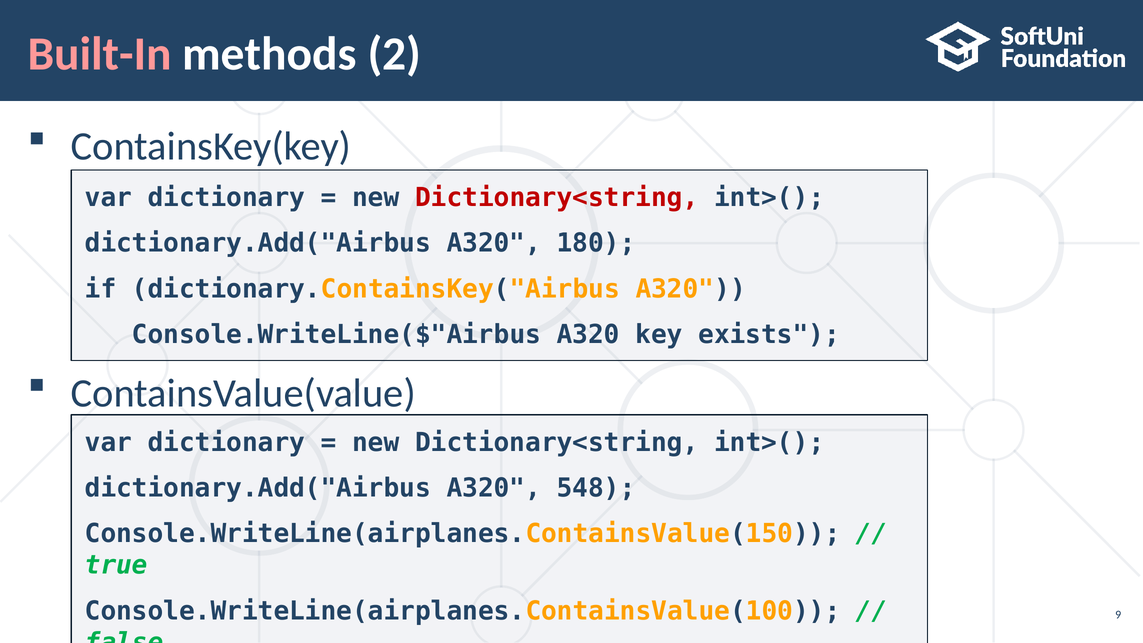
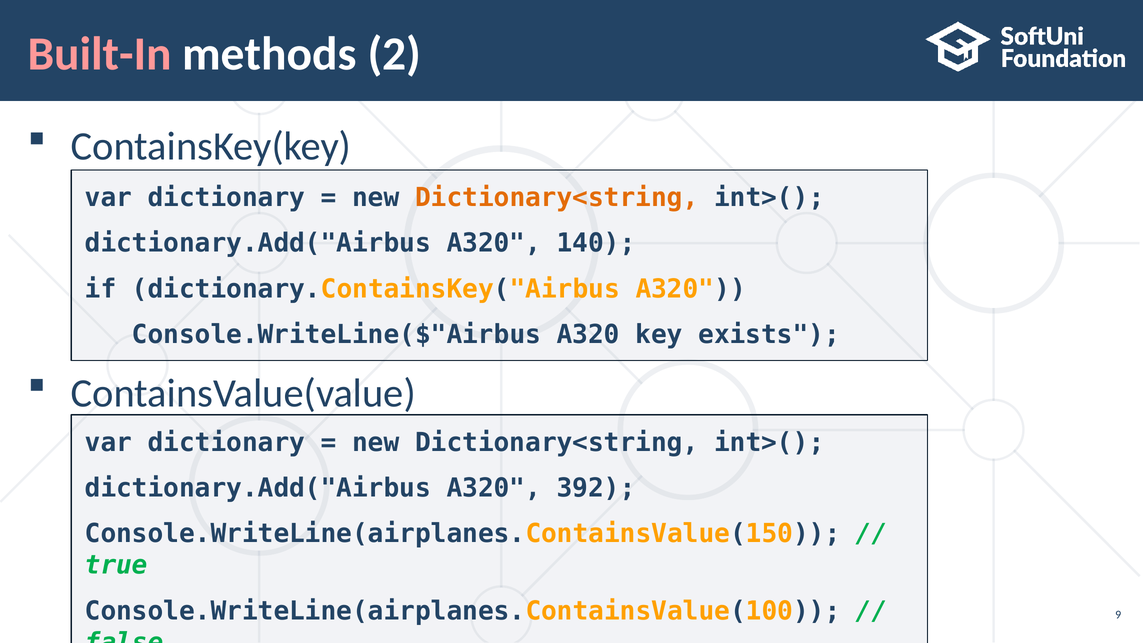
Dictionary<string colour: red -> orange (557, 198)
180: 180 -> 140 (596, 243)
548: 548 -> 392 (596, 488)
